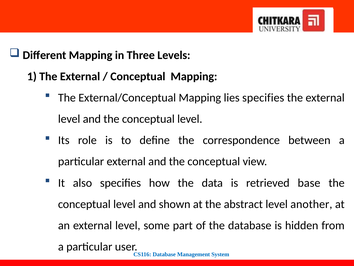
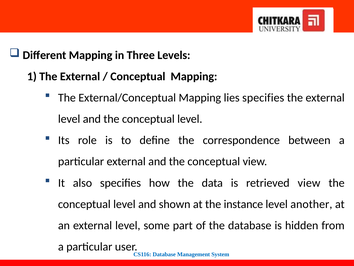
retrieved base: base -> view (309, 183)
abstract: abstract -> instance (243, 204)
